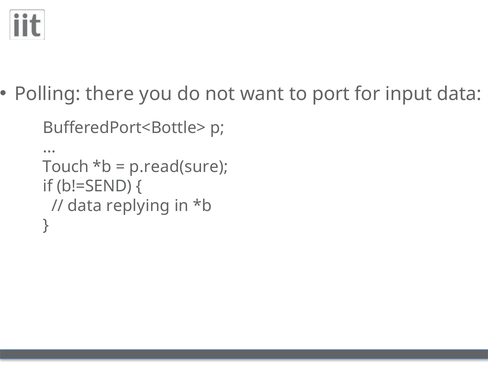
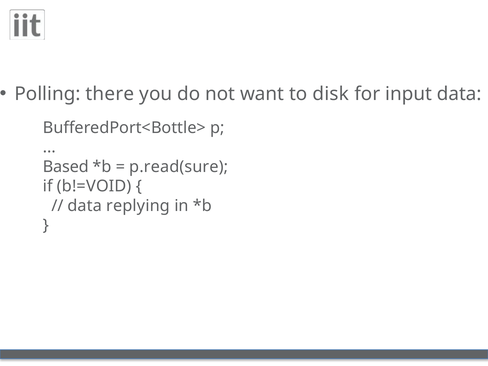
port: port -> disk (331, 94)
Touch: Touch -> Based (66, 167)
b!=SEND: b!=SEND -> b!=VOID (94, 186)
